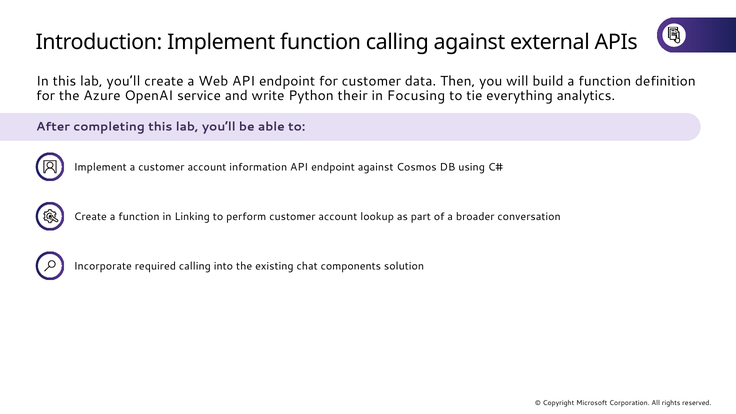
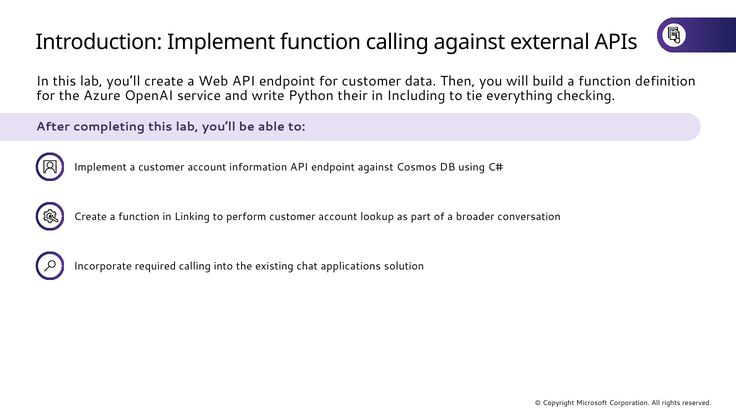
Focusing: Focusing -> Including (416, 96)
analytics: analytics -> checking (586, 96)
components: components -> applications (351, 266)
